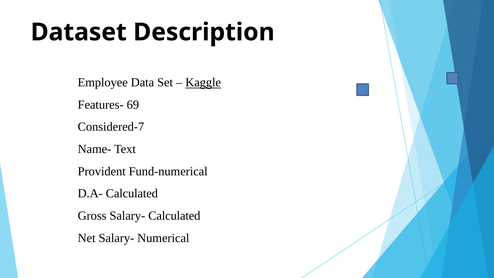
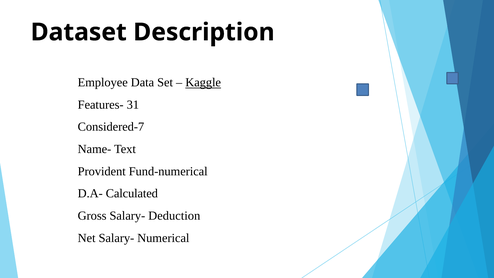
69: 69 -> 31 (133, 105)
Salary- Calculated: Calculated -> Deduction (174, 216)
